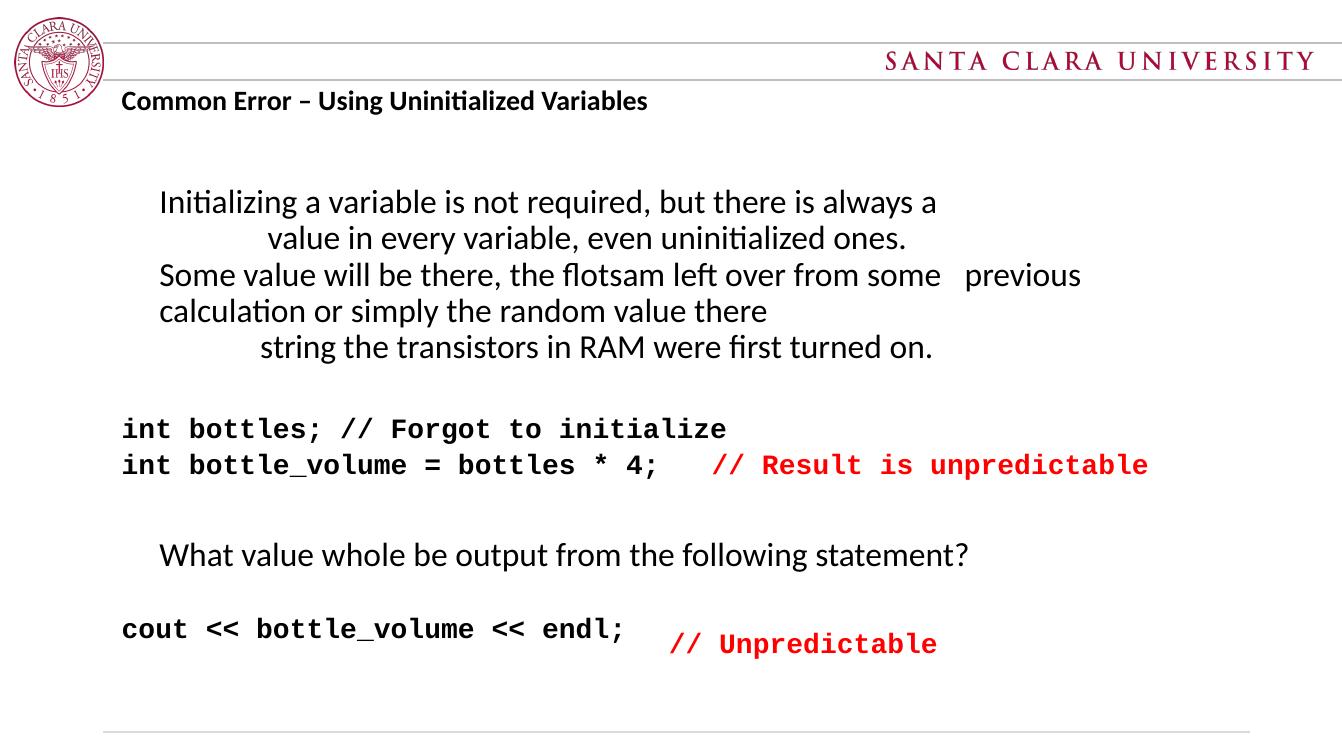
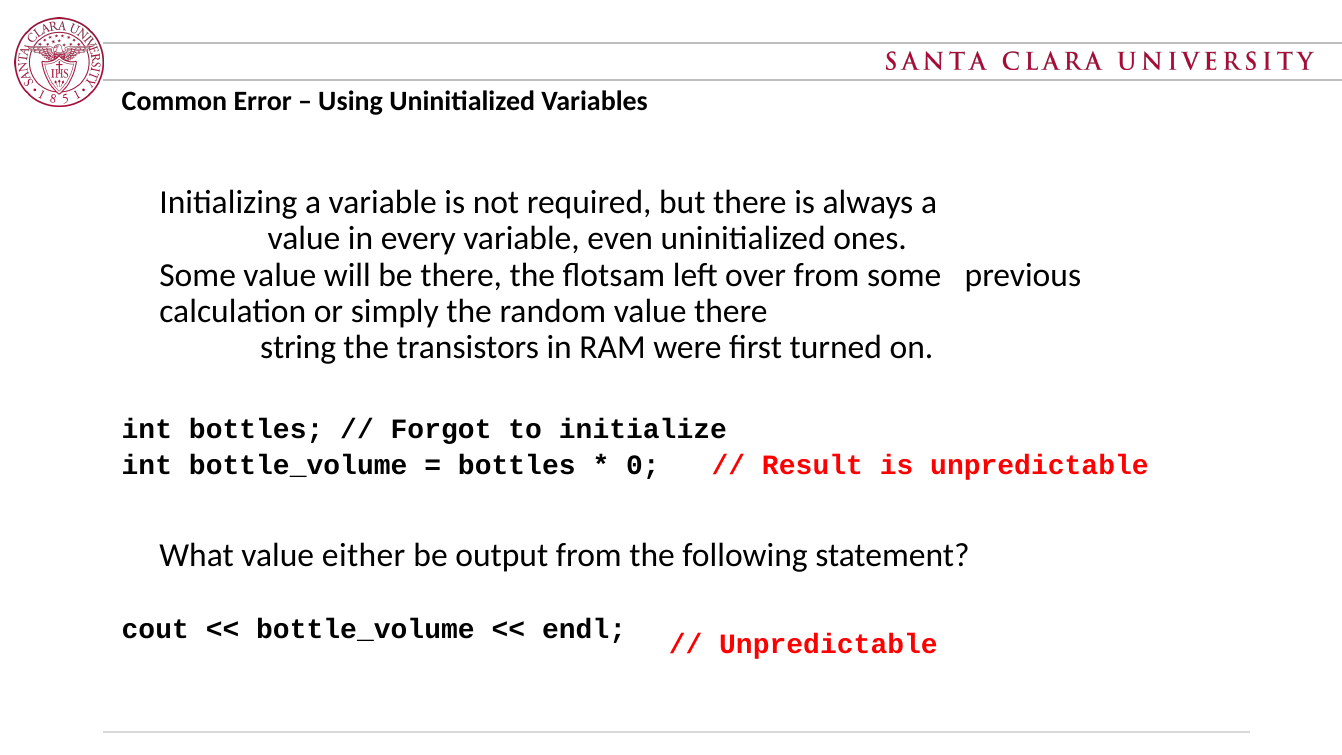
4: 4 -> 0 (643, 465)
whole: whole -> either (364, 555)
